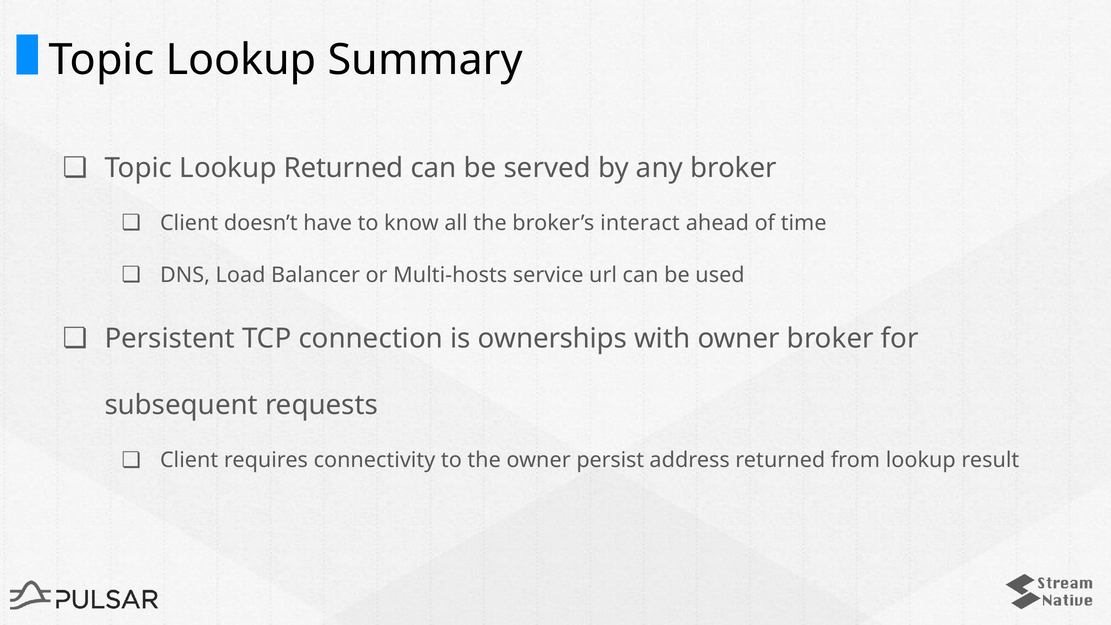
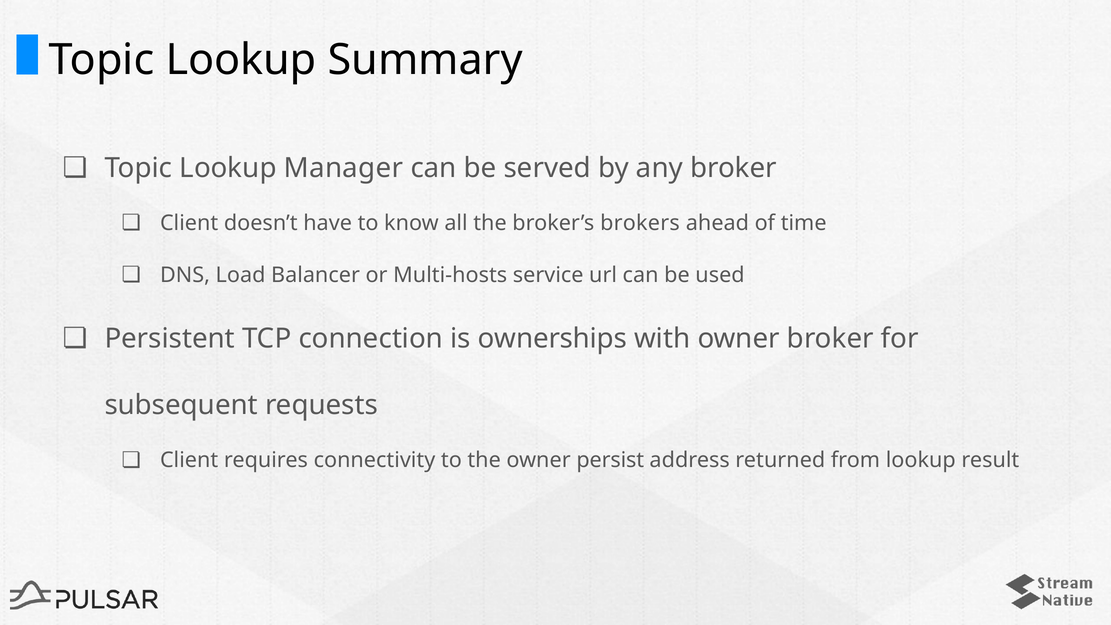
Lookup Returned: Returned -> Manager (343, 168)
interact: interact -> brokers (640, 223)
